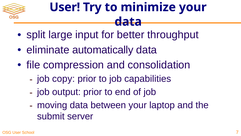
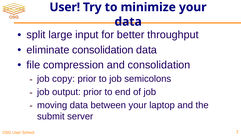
eliminate automatically: automatically -> consolidation (103, 50)
capabilities: capabilities -> semicolons (148, 79)
